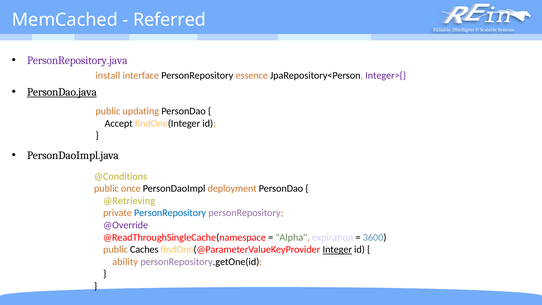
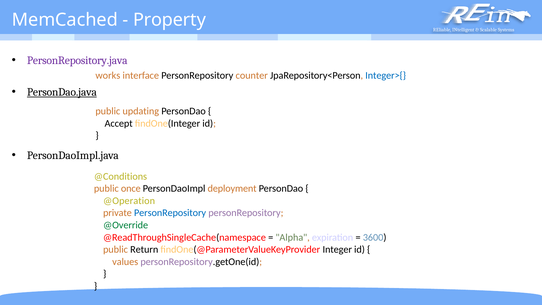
Referred: Referred -> Property (170, 20)
install: install -> works (108, 75)
essence: essence -> counter (252, 75)
Integer>{ colour: purple -> blue (386, 75)
@Retrieving: @Retrieving -> @Operation (129, 201)
@Override colour: purple -> green (126, 225)
Caches: Caches -> Return (144, 249)
Integer underline: present -> none (337, 249)
ability: ability -> values (125, 262)
